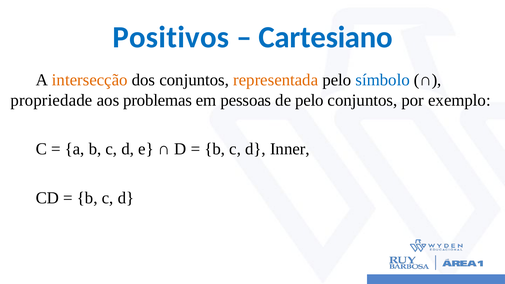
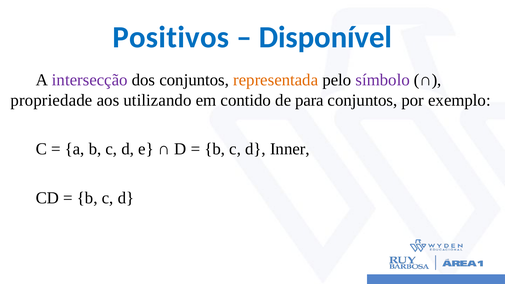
Cartesiano: Cartesiano -> Disponível (325, 37)
intersecção colour: orange -> purple (90, 80)
símbolo colour: blue -> purple (383, 80)
problemas: problemas -> utilizando (157, 100)
pessoas: pessoas -> contido (246, 100)
de pelo: pelo -> para (309, 100)
